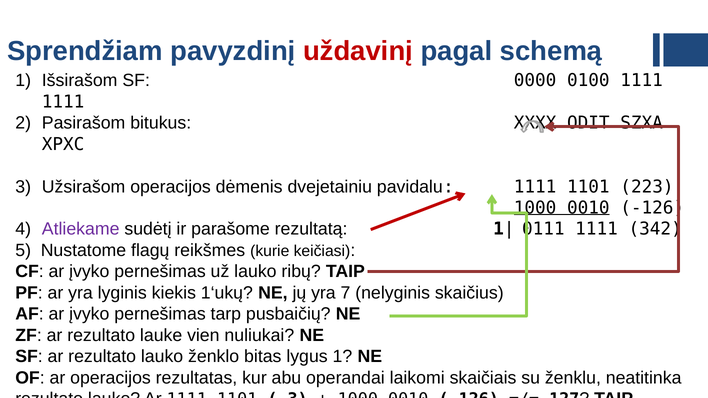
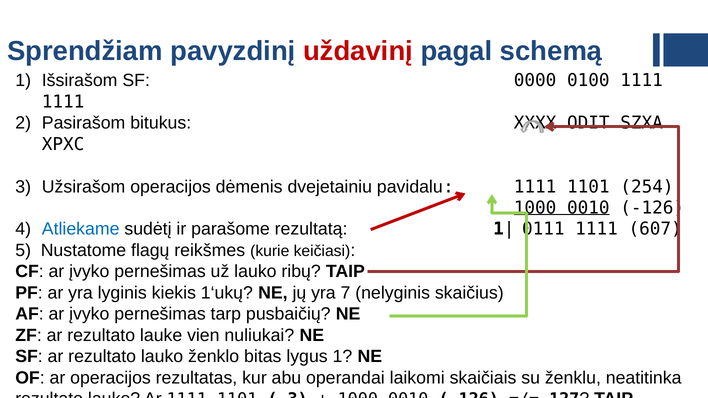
223: 223 -> 254 (647, 187)
Atliekame colour: purple -> blue (81, 229)
342: 342 -> 607 (655, 229)
